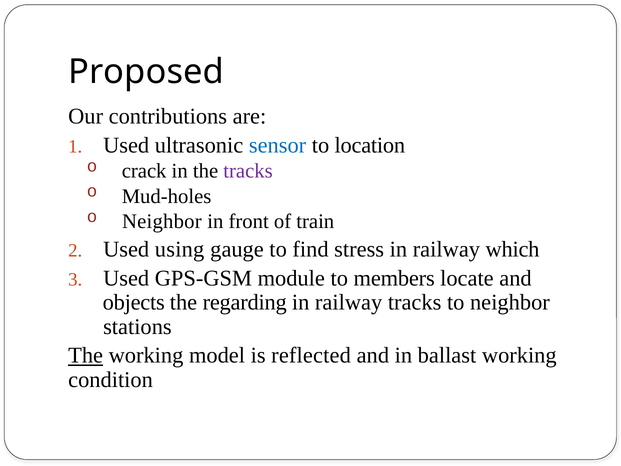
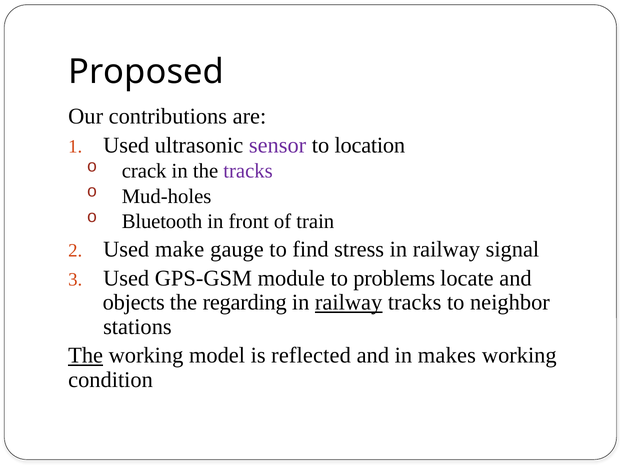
sensor colour: blue -> purple (278, 145)
Neighbor: Neighbor -> Bluetooth (162, 221)
using: using -> make (180, 249)
which: which -> signal (512, 249)
members: members -> problems (394, 278)
railway underline: none -> present (349, 302)
ballast: ballast -> makes (447, 355)
